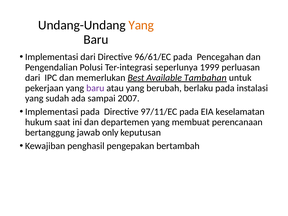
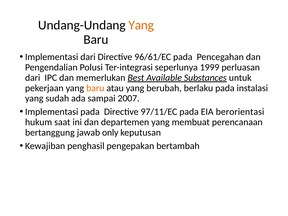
Tambahan: Tambahan -> Substances (205, 78)
baru colour: purple -> orange (95, 88)
keselamatan: keselamatan -> berorientasi (240, 112)
